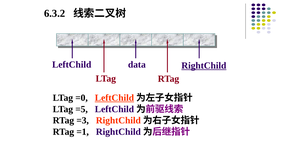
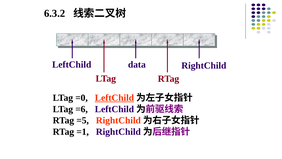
RightChild underline: present -> none (204, 66)
=5: =5 -> =6 (82, 109)
=3: =3 -> =5 (83, 120)
